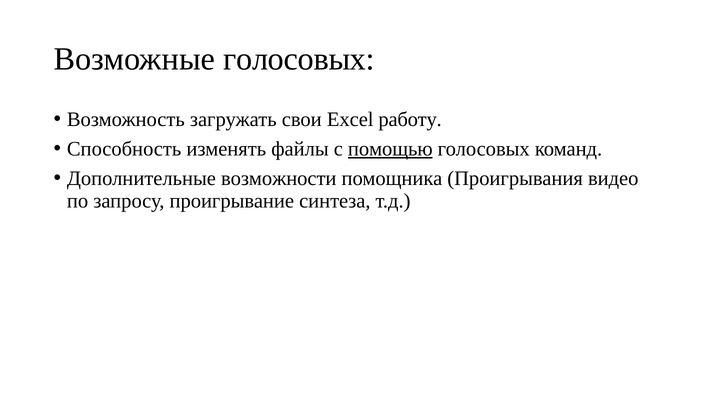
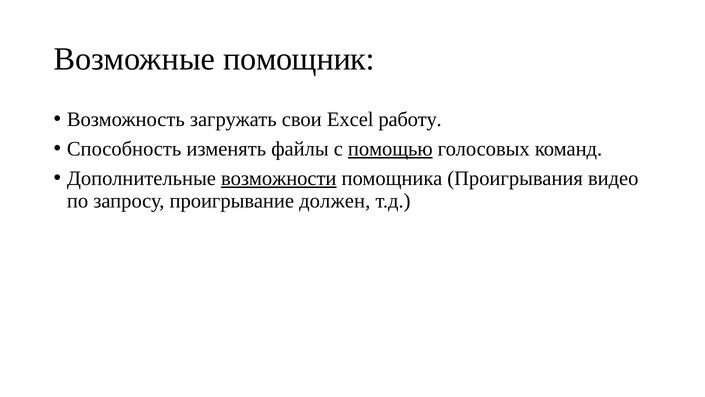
Возможные голосовых: голосовых -> помощник (299, 59)
возможности underline: none -> present (279, 178)
синтеза: синтеза -> должен (335, 201)
